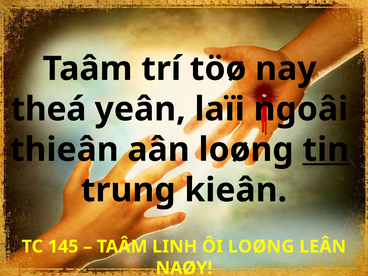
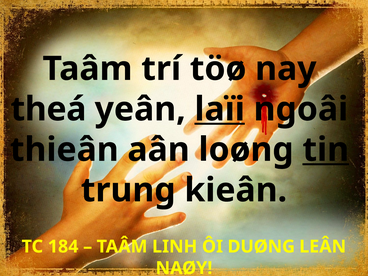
laïi underline: none -> present (220, 109)
145: 145 -> 184 (63, 247)
ÔI LOØNG: LOØNG -> DUØNG (261, 247)
